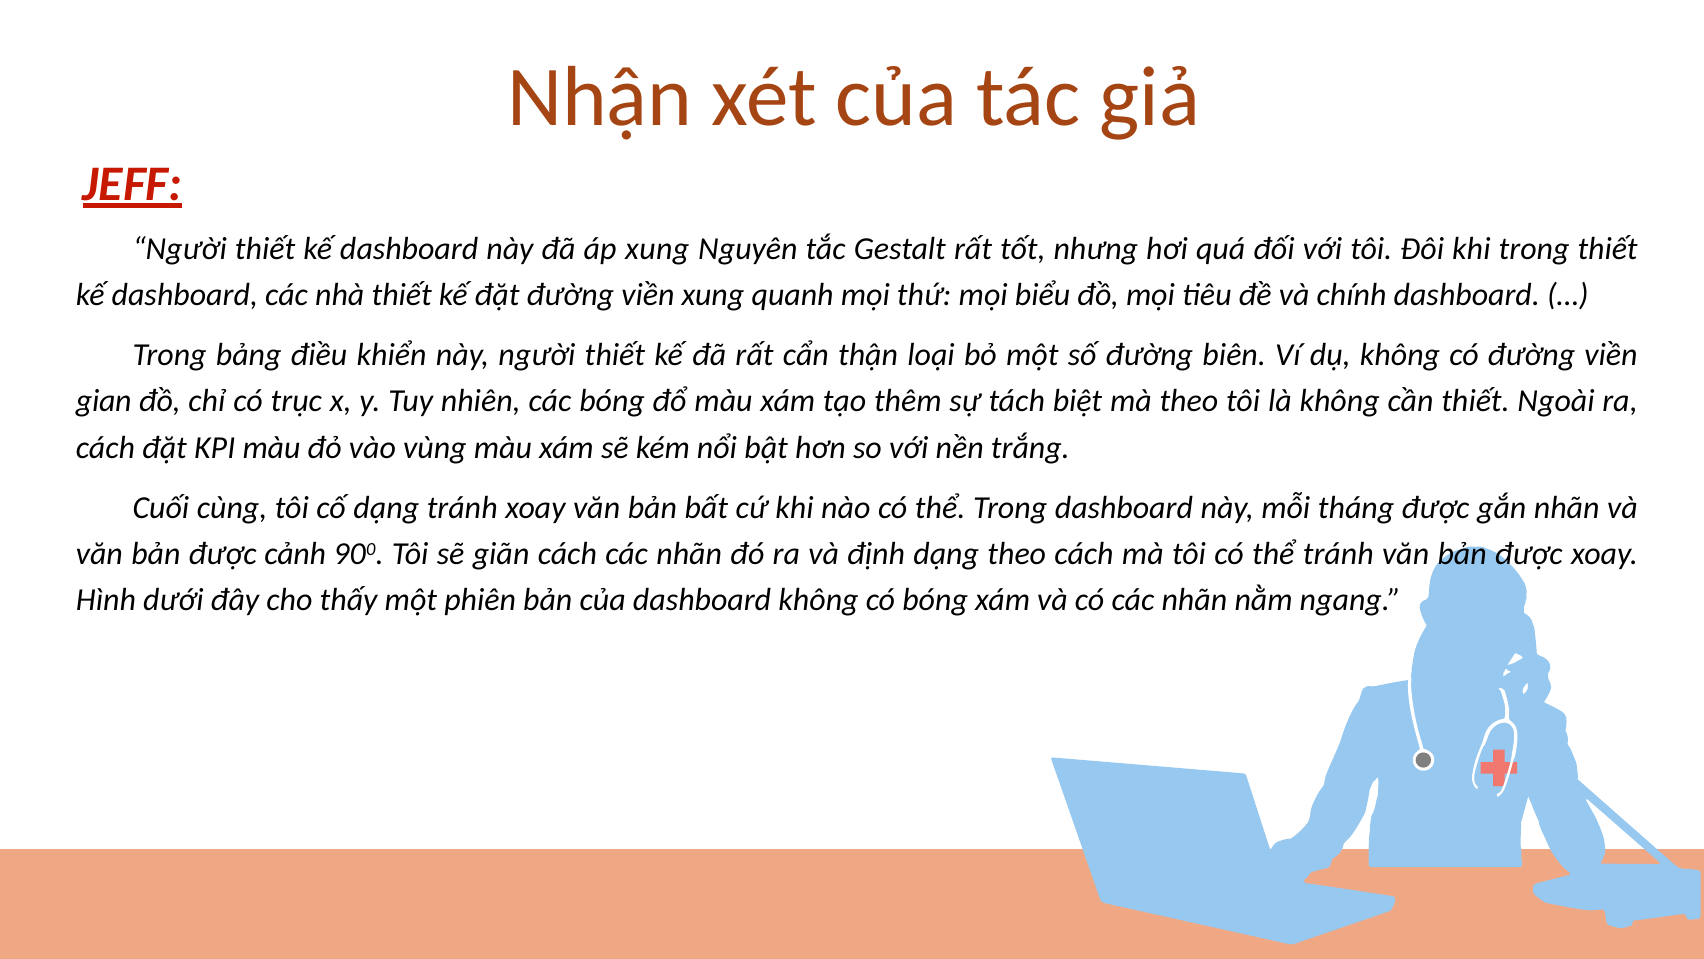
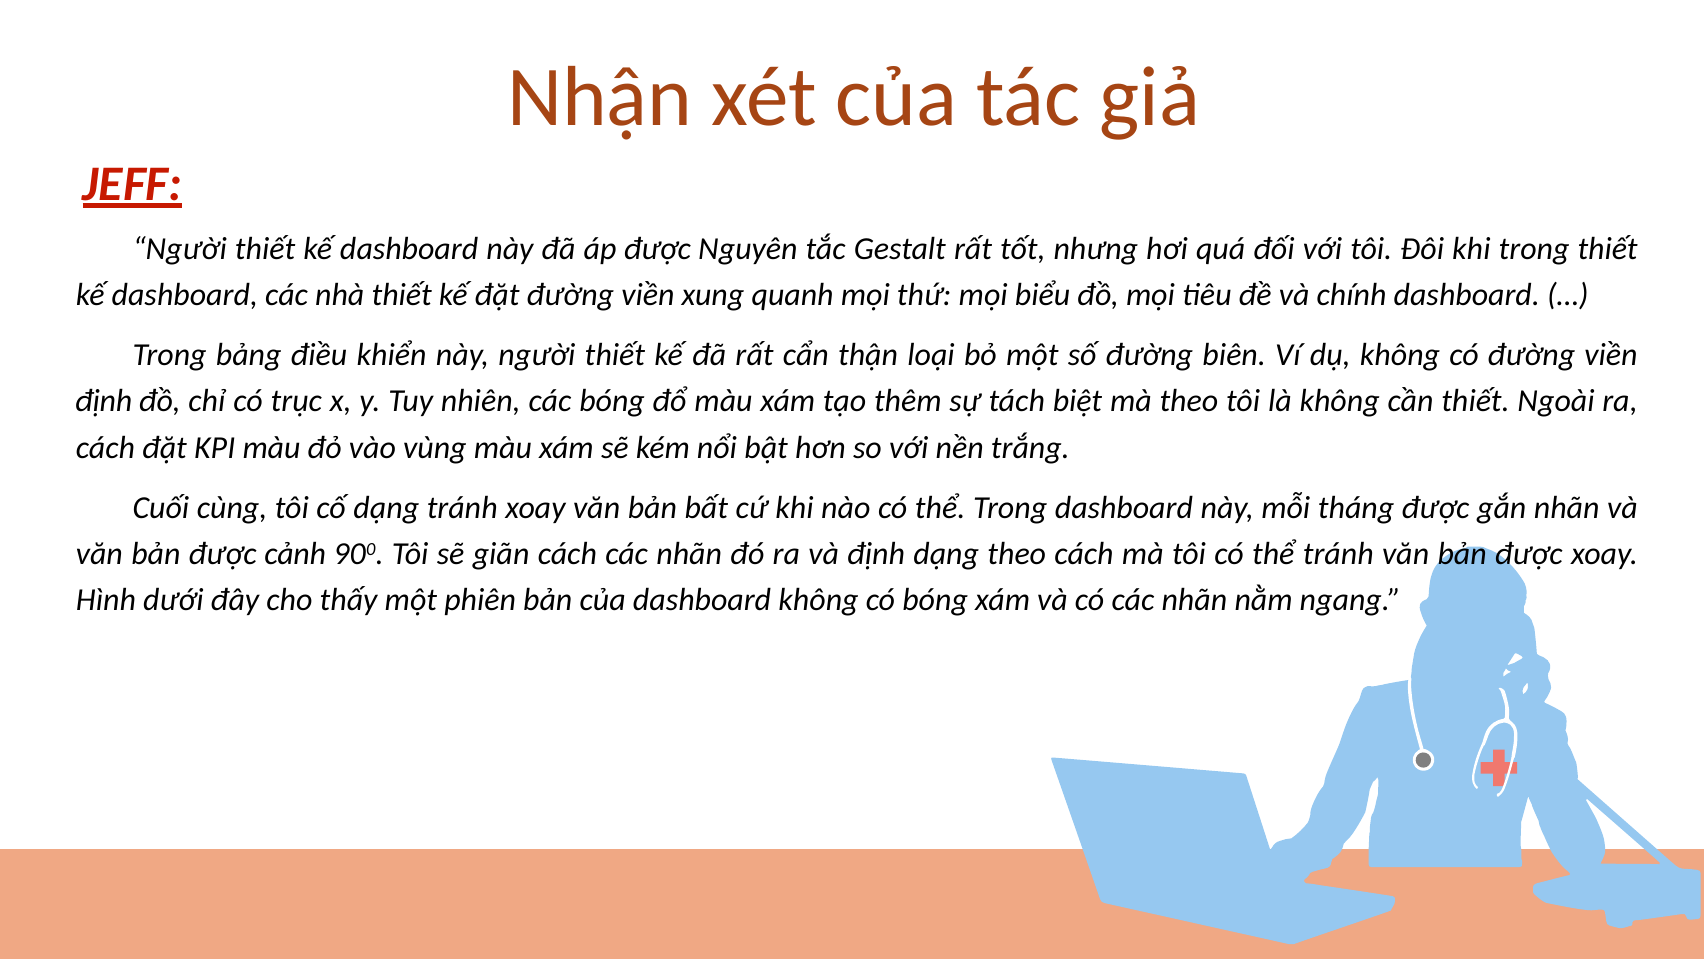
áp xung: xung -> được (658, 249)
gian: gian -> định (104, 401)
